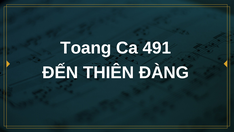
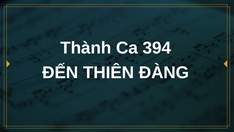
Toang: Toang -> Thành (86, 48)
491: 491 -> 394 (157, 48)
